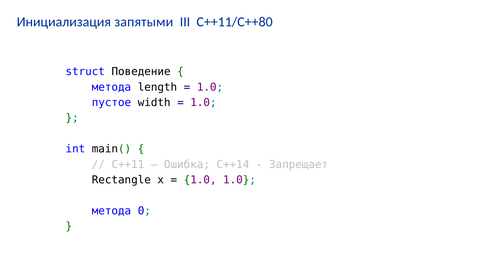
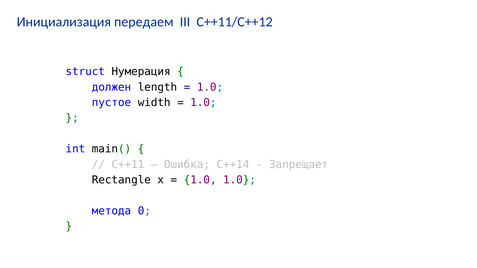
запятыми: запятыми -> передаем (144, 22)
C++11/C++80: C++11/C++80 -> C++11/C++12 (235, 22)
Поведение: Поведение -> Нумерация (141, 72)
метода: метода -> должен (111, 87)
